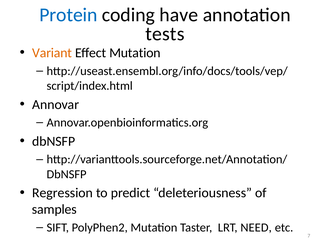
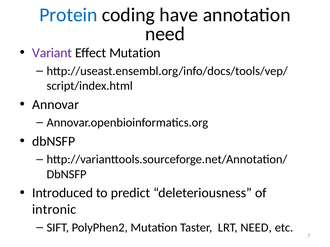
tests: tests -> need (165, 34)
Variant colour: orange -> purple (52, 53)
Regression: Regression -> Introduced (63, 193)
samples: samples -> intronic (54, 210)
